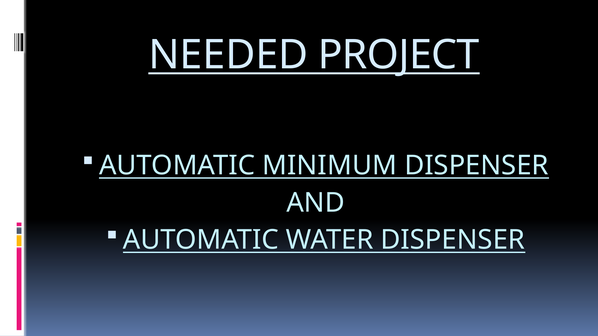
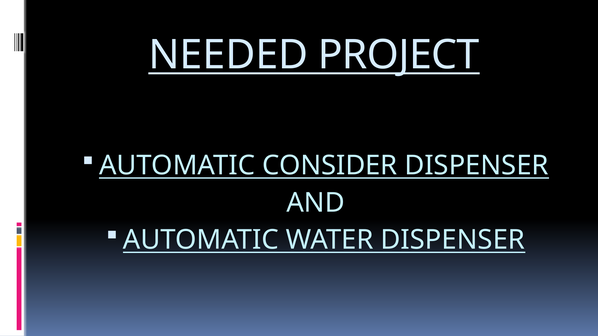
MINIMUM: MINIMUM -> CONSIDER (330, 166)
